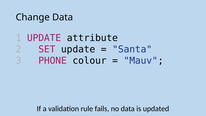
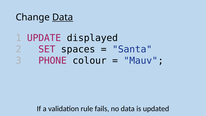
Data underline: none -> present (63, 17)
attribute: attribute -> displayed (92, 38)
SET update: update -> spaces (78, 49)
